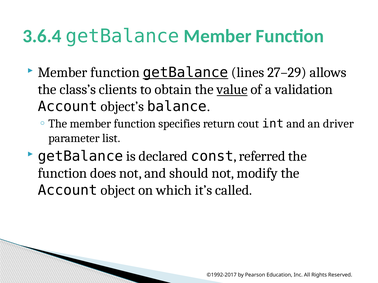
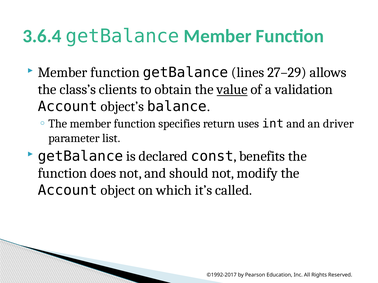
getBalance underline: present -> none (186, 73)
cout: cout -> uses (248, 124)
referred: referred -> benefits (262, 156)
